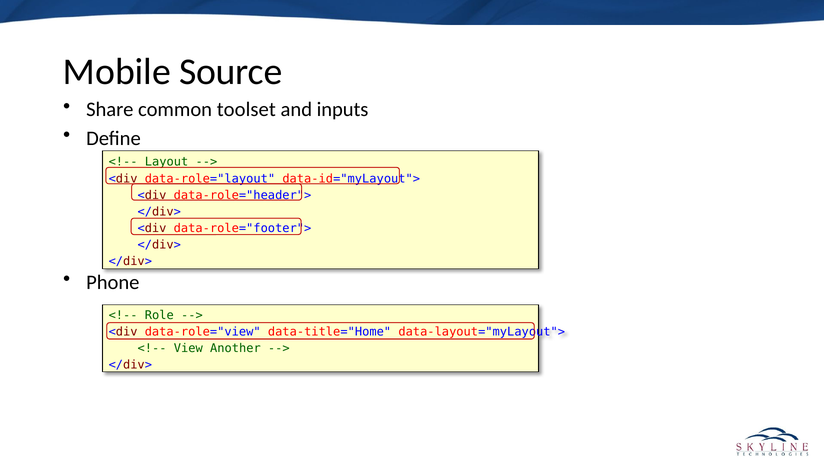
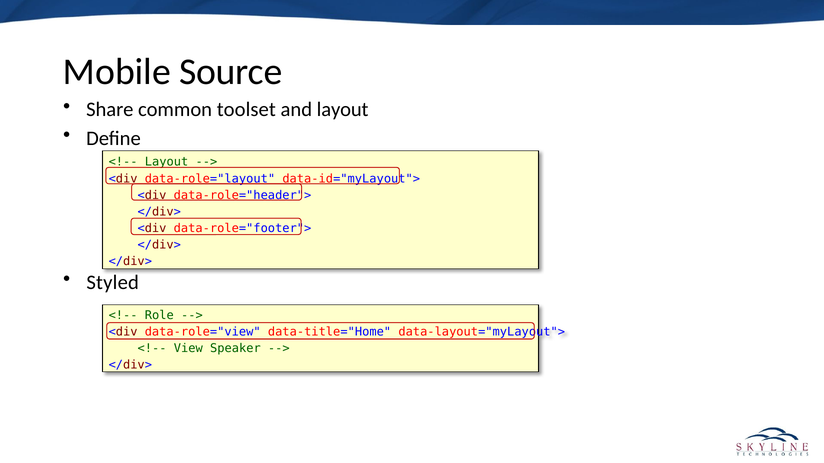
and inputs: inputs -> layout (343, 110)
Phone: Phone -> Styled (113, 283)
Another: Another -> Speaker (235, 349)
